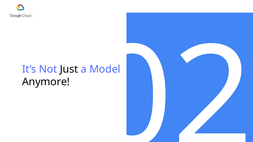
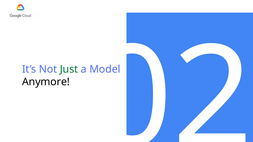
Just colour: black -> green (69, 69)
